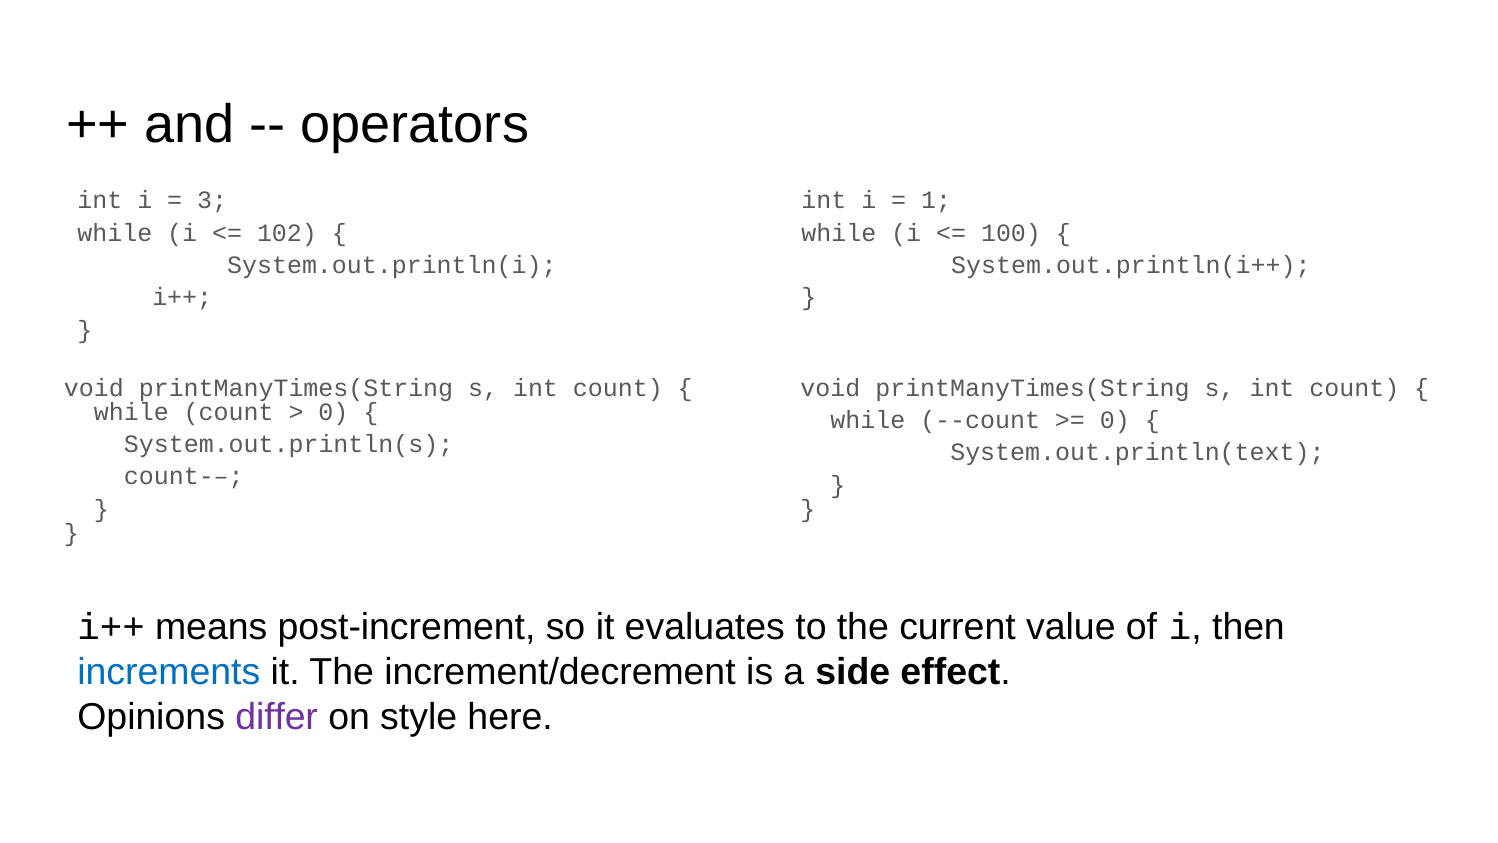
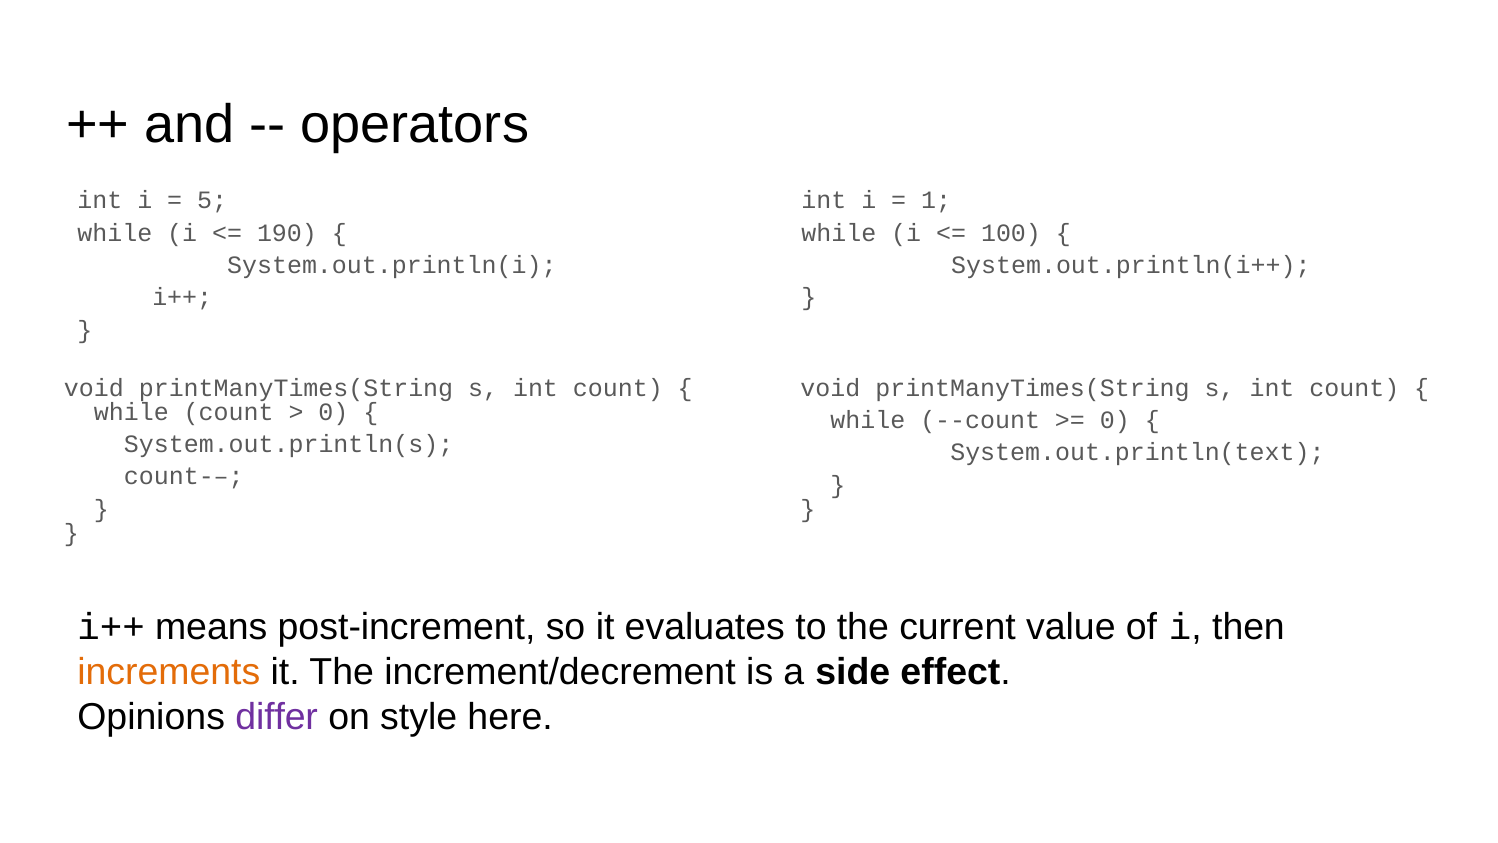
3: 3 -> 5 (212, 201)
102: 102 -> 190 (287, 233)
increments colour: blue -> orange (169, 672)
